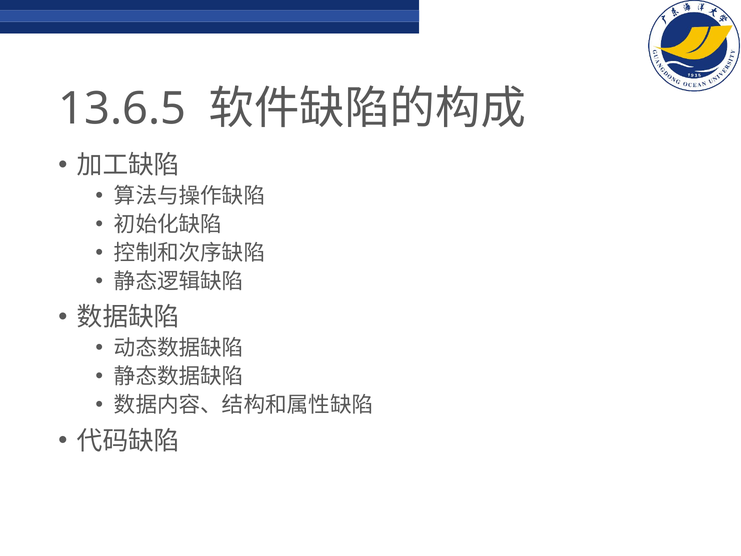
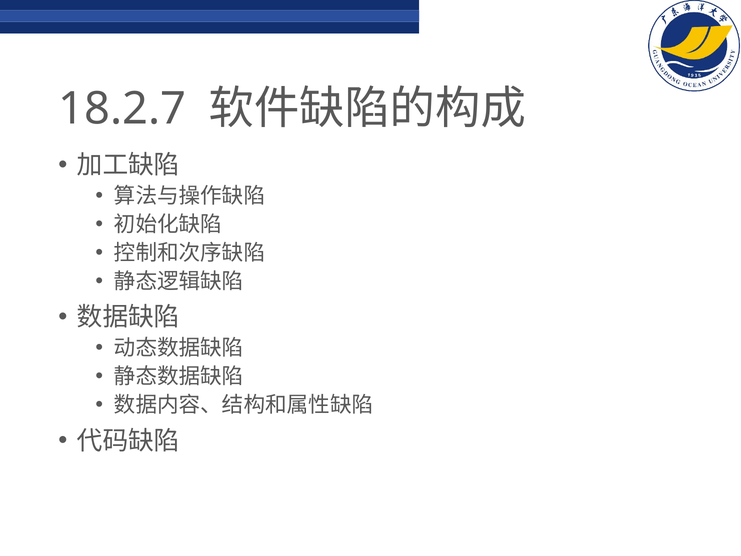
13.6.5: 13.6.5 -> 18.2.7 (122, 109)
